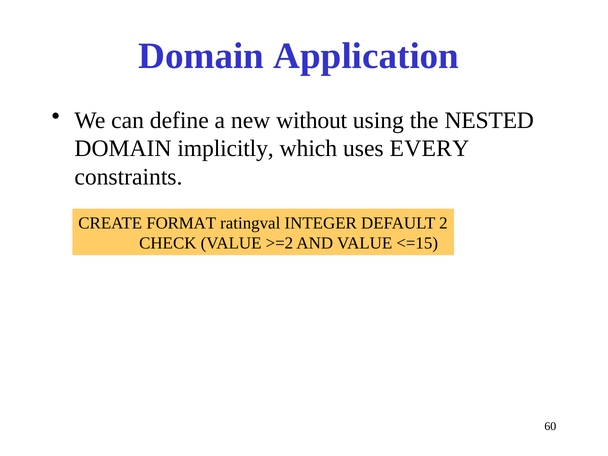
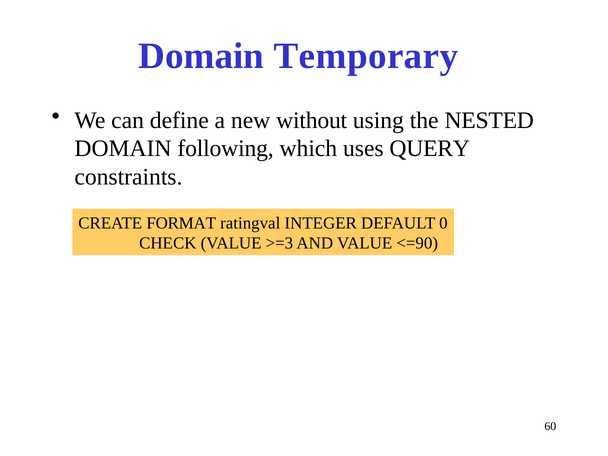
Application: Application -> Temporary (366, 56)
implicitly: implicitly -> following (226, 149)
EVERY: EVERY -> QUERY (430, 149)
2: 2 -> 0 (443, 223)
>=2: >=2 -> >=3 (279, 243)
<=15: <=15 -> <=90 (417, 243)
